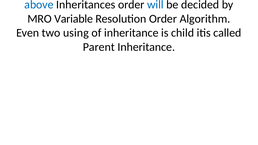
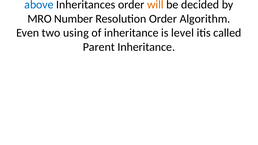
will colour: blue -> orange (155, 5)
Variable: Variable -> Number (74, 19)
child: child -> level (183, 33)
